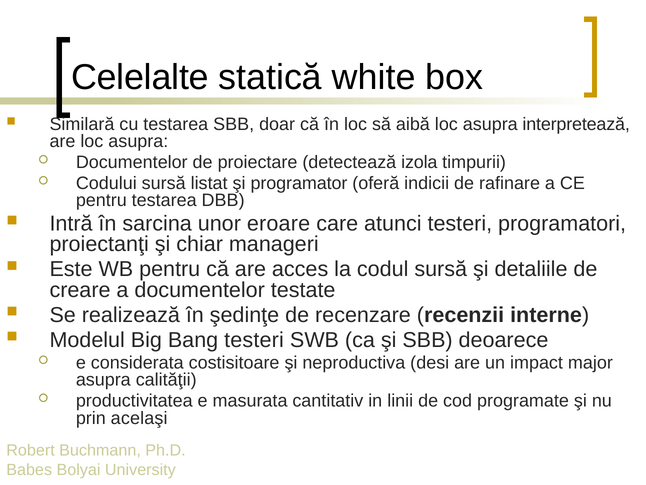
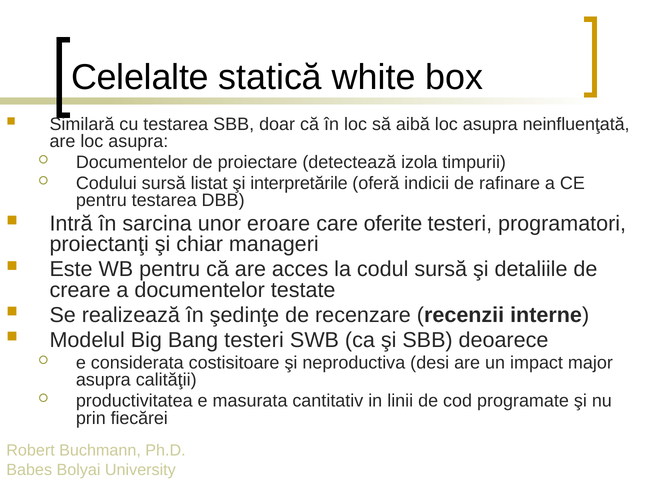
interpretează: interpretează -> neinfluenţată (576, 124)
programator: programator -> interpretările (299, 183)
atunci: atunci -> oferite (393, 223)
acelaşi: acelaşi -> fiecărei (139, 418)
